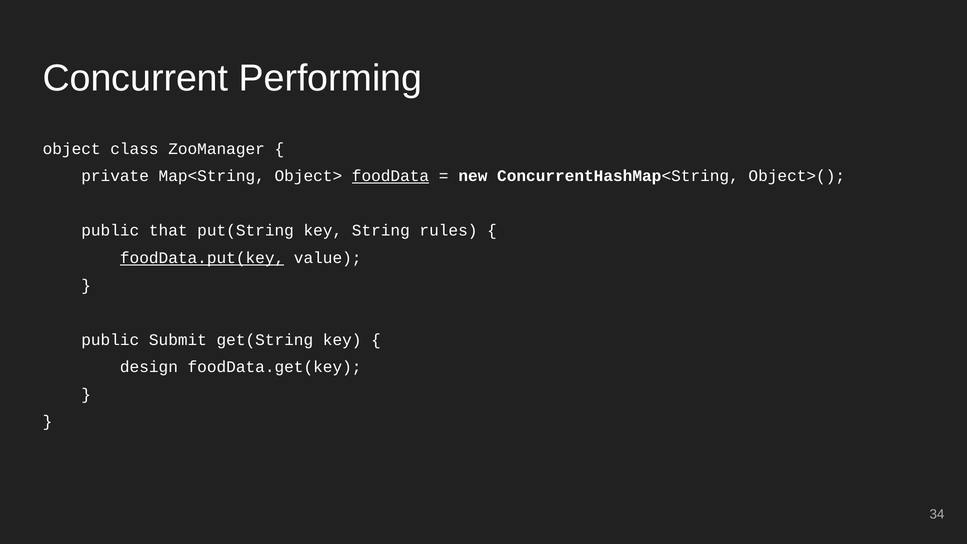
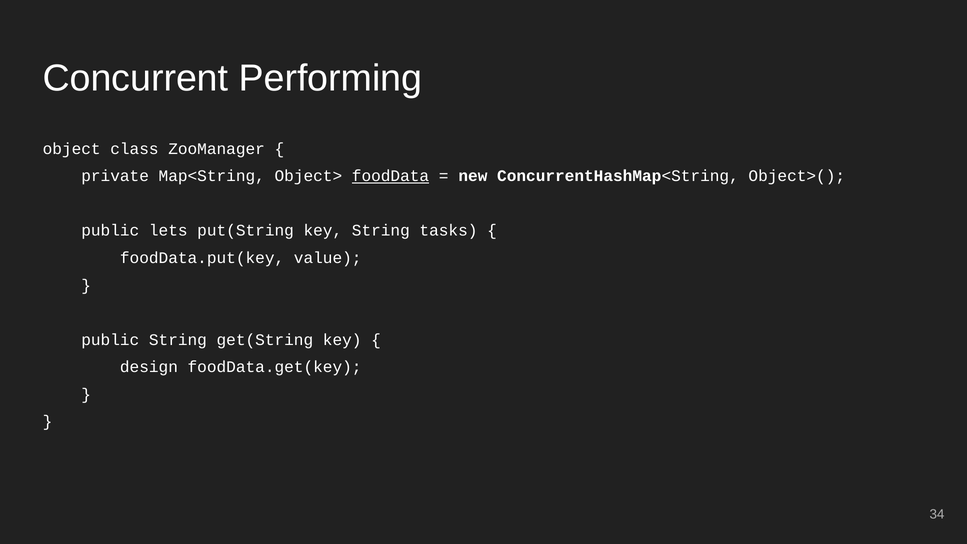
that: that -> lets (168, 231)
rules: rules -> tasks (448, 231)
foodData.put(key underline: present -> none (202, 258)
public Submit: Submit -> String (178, 340)
